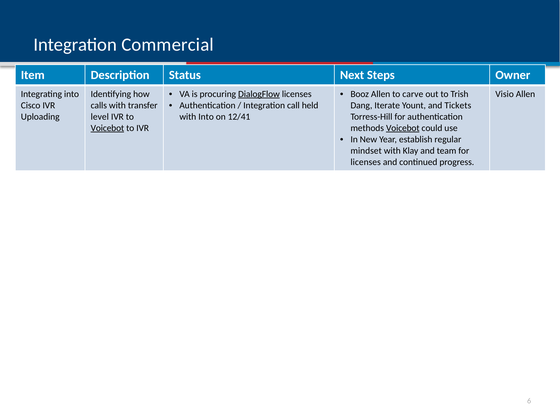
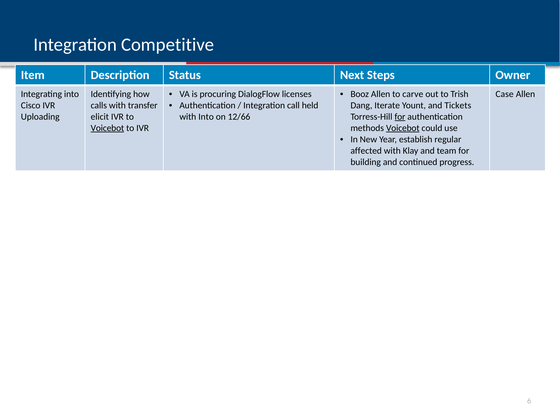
Commercial: Commercial -> Competitive (168, 45)
DialogFlow underline: present -> none (259, 94)
Visio: Visio -> Case (505, 94)
level: level -> elicit (100, 117)
12/41: 12/41 -> 12/66 (239, 117)
for underline: none -> present (400, 117)
mindset: mindset -> affected (366, 151)
licenses: licenses -> building (366, 162)
